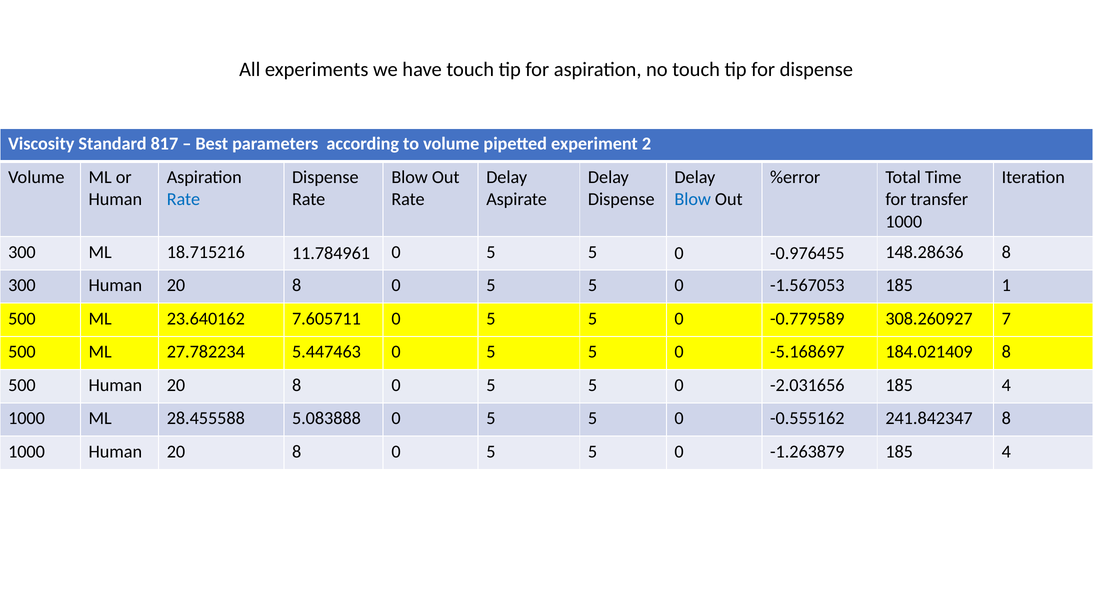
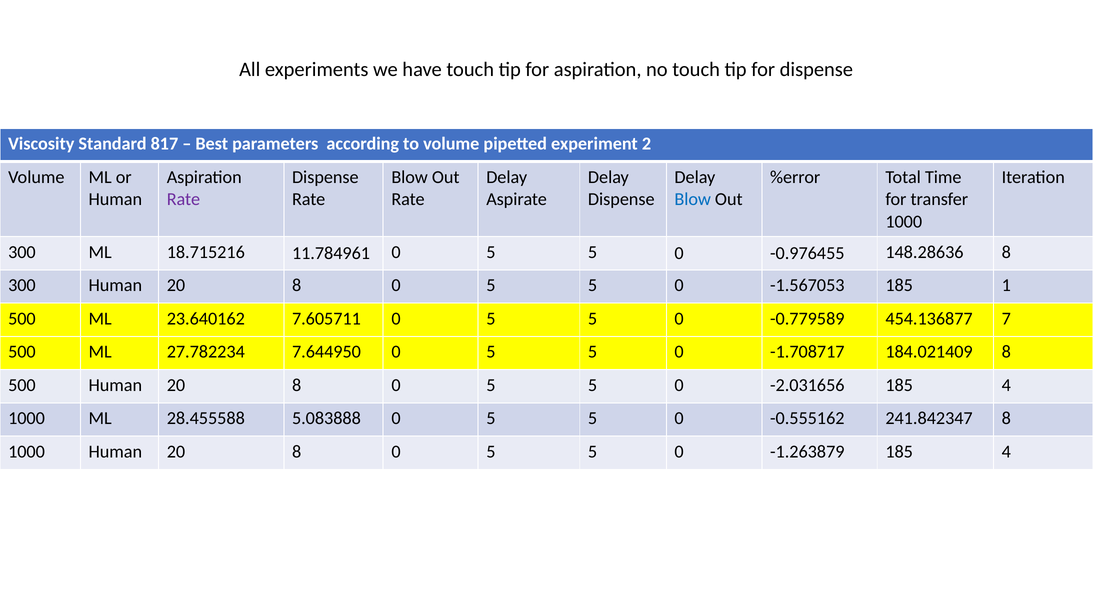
Rate colour: blue -> purple (183, 199)
308.260927: 308.260927 -> 454.136877 (929, 319)
5.447463: 5.447463 -> 7.644950 (326, 352)
-5.168697: -5.168697 -> -1.708717 (807, 352)
